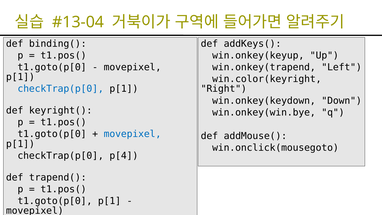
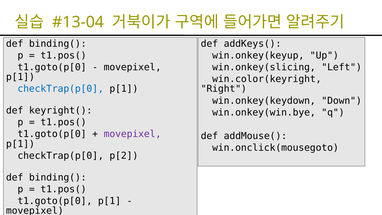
win.onkey(trapend: win.onkey(trapend -> win.onkey(slicing (264, 67)
movepixel colour: blue -> purple (132, 134)
p[4: p[4 -> p[2 (124, 156)
trapend(: trapend( -> binding( (58, 177)
